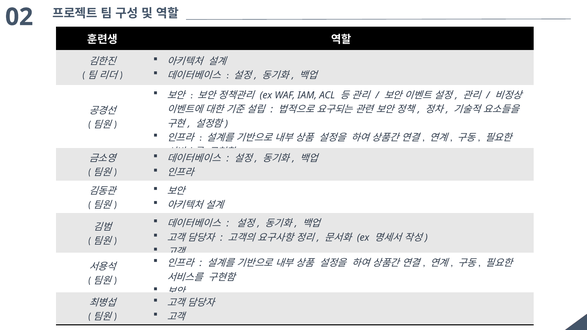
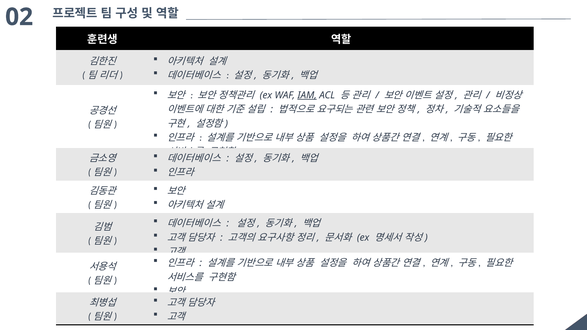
IAM underline: none -> present (307, 95)
